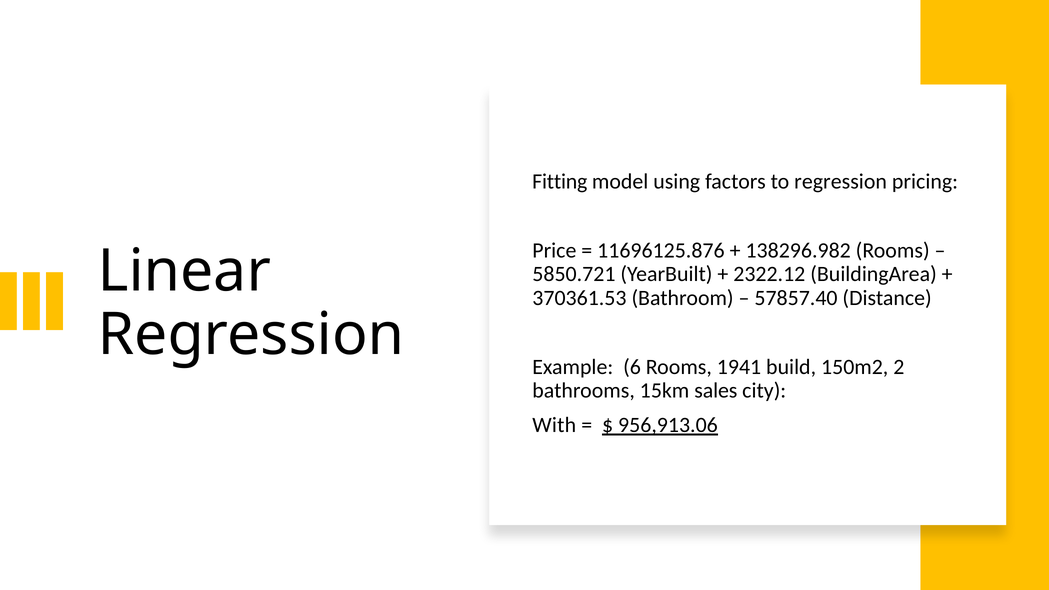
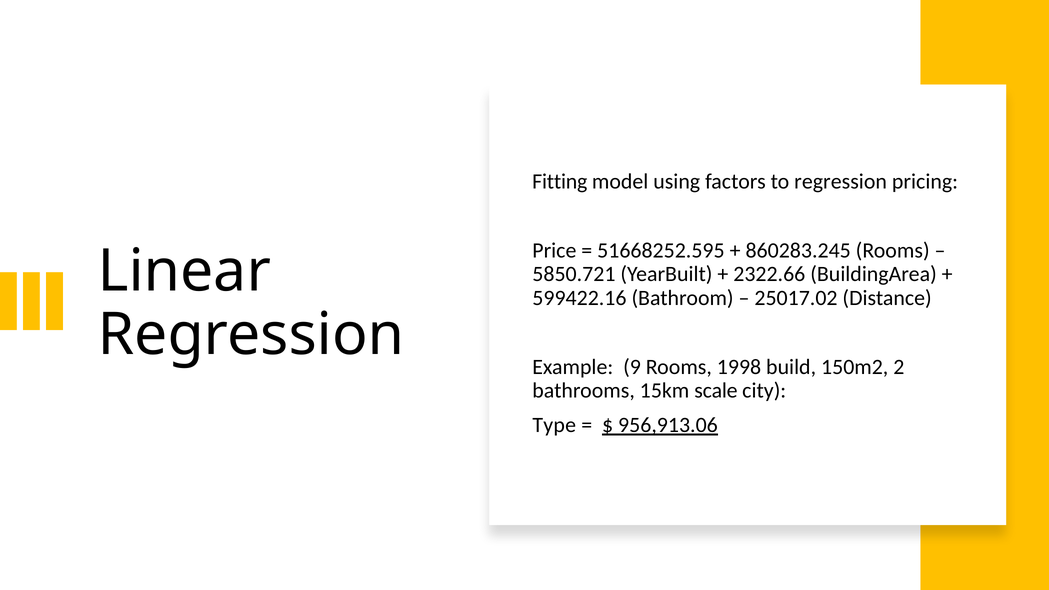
11696125.876: 11696125.876 -> 51668252.595 (661, 251)
138296.982: 138296.982 -> 860283.245 (798, 251)
2322.12: 2322.12 -> 2322.66 (769, 274)
370361.53: 370361.53 -> 599422.16 (579, 298)
57857.40: 57857.40 -> 25017.02 (796, 298)
6: 6 -> 9 (632, 367)
1941: 1941 -> 1998 (739, 367)
sales: sales -> scale (716, 391)
With: With -> Type (554, 425)
